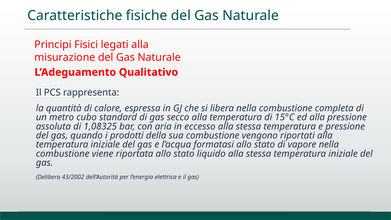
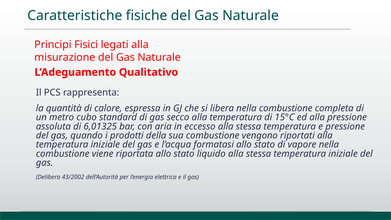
1,08325: 1,08325 -> 6,01325 (100, 126)
